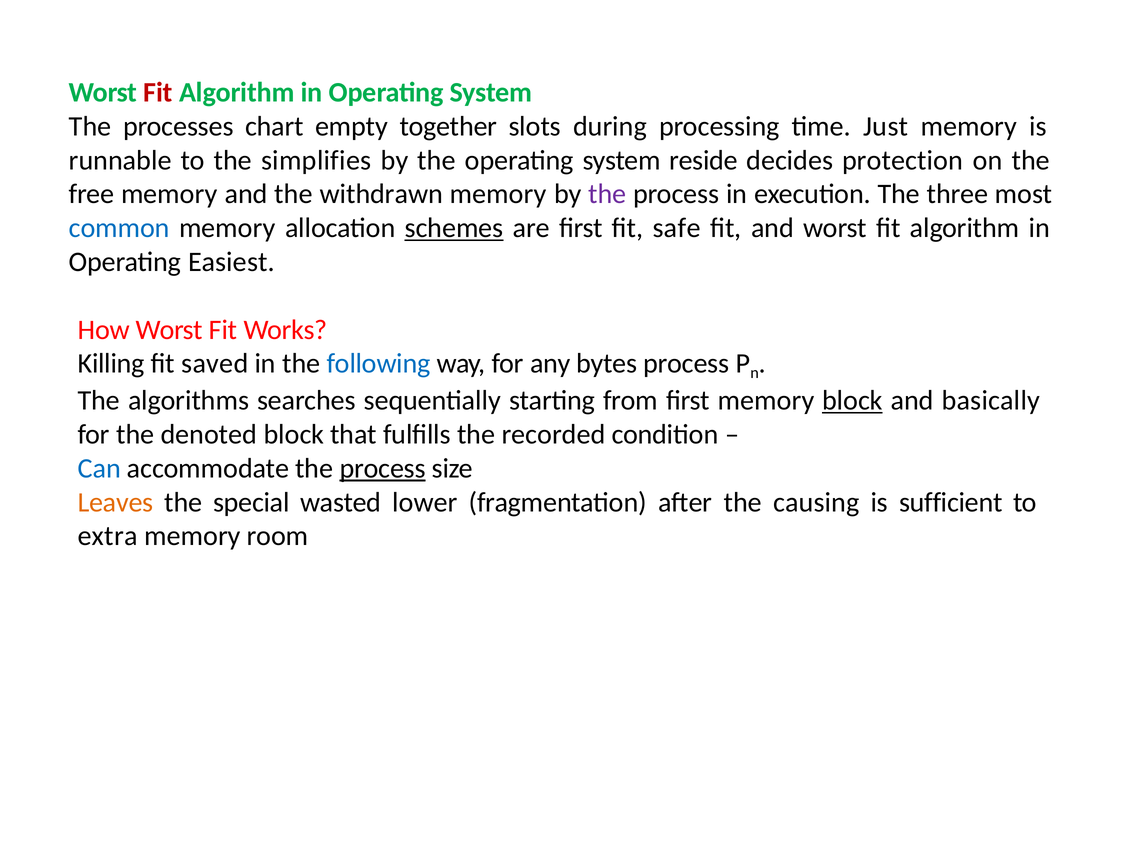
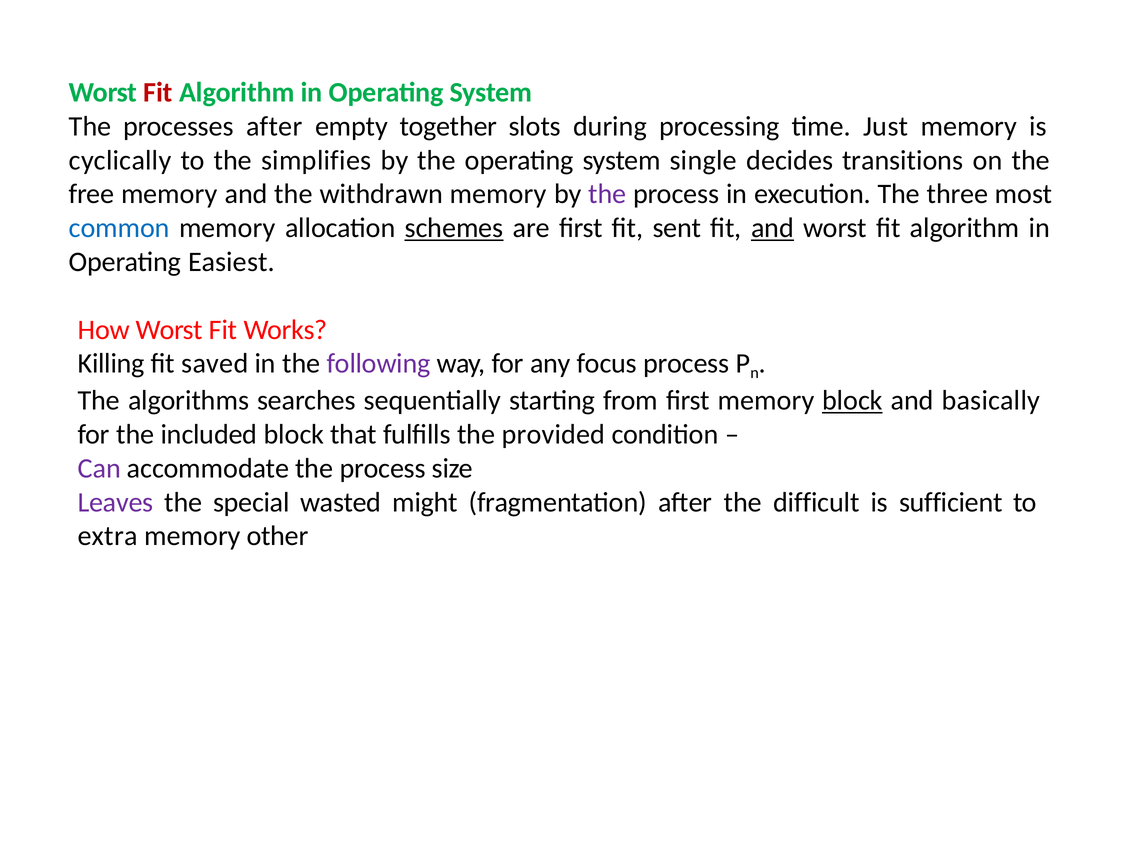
processes chart: chart -> after (274, 126)
runnable: runnable -> cyclically (120, 160)
reside: reside -> single (703, 160)
protection: protection -> transitions (903, 160)
safe: safe -> sent (677, 228)
and underline: none -> present (772, 228)
following colour: blue -> purple (379, 363)
bytes: bytes -> focus (607, 363)
denoted: denoted -> included (209, 434)
recorded: recorded -> provided (553, 434)
Can colour: blue -> purple (99, 468)
process underline: present -> none (383, 468)
Leaves colour: orange -> purple (116, 502)
lower: lower -> might (425, 502)
causing: causing -> difficult (816, 502)
room: room -> other (278, 536)
